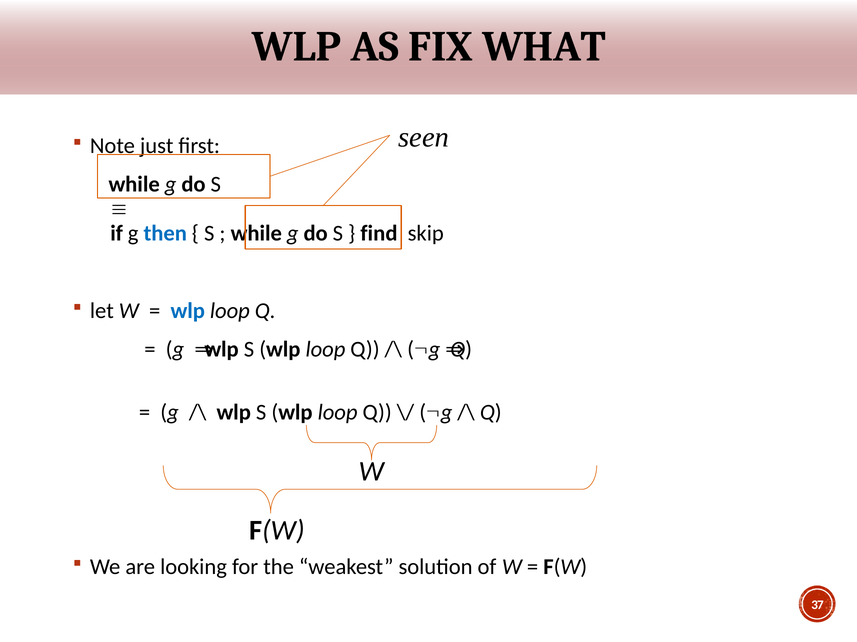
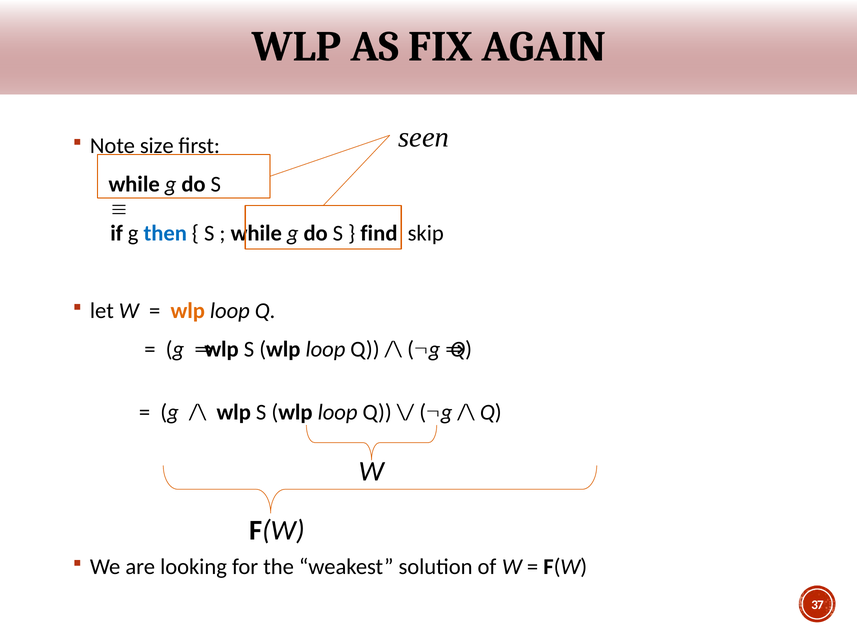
WHAT: WHAT -> AGAIN (544, 47)
just: just -> size (157, 146)
wlp colour: blue -> orange (188, 311)
